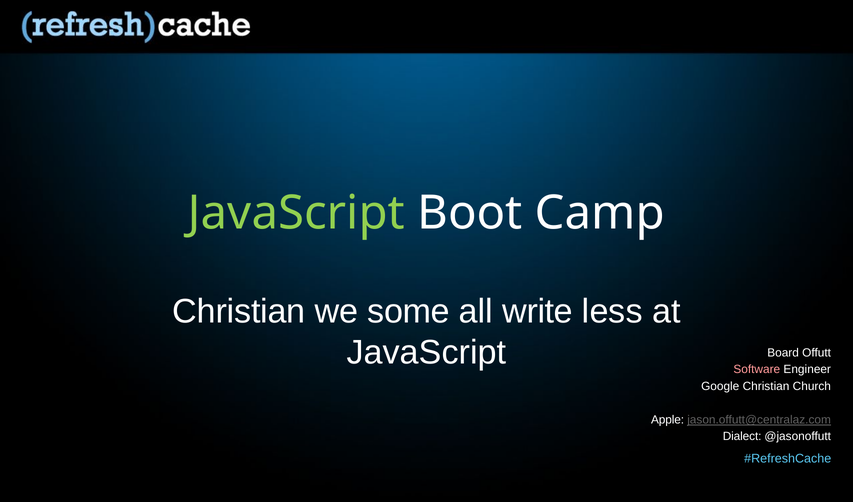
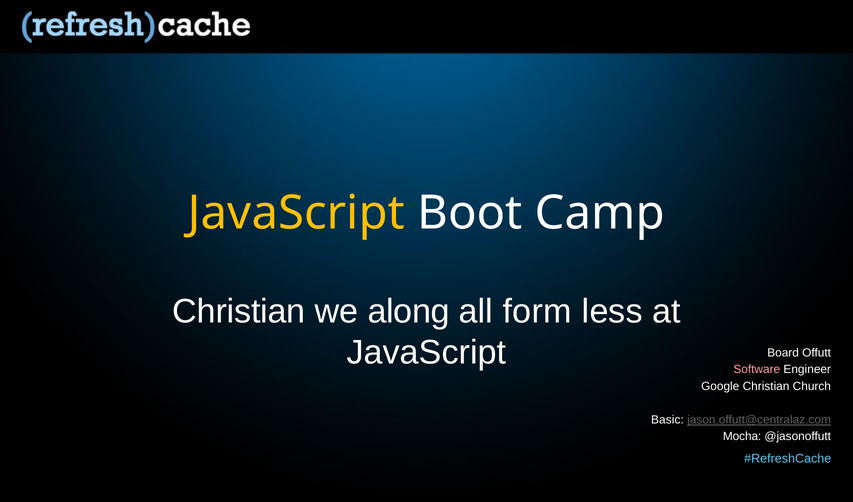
JavaScript colour: light green -> yellow (296, 213)
some: some -> along (409, 311)
write: write -> form (537, 311)
Apple: Apple -> Basic (667, 420)
Dialect: Dialect -> Mocha (742, 436)
